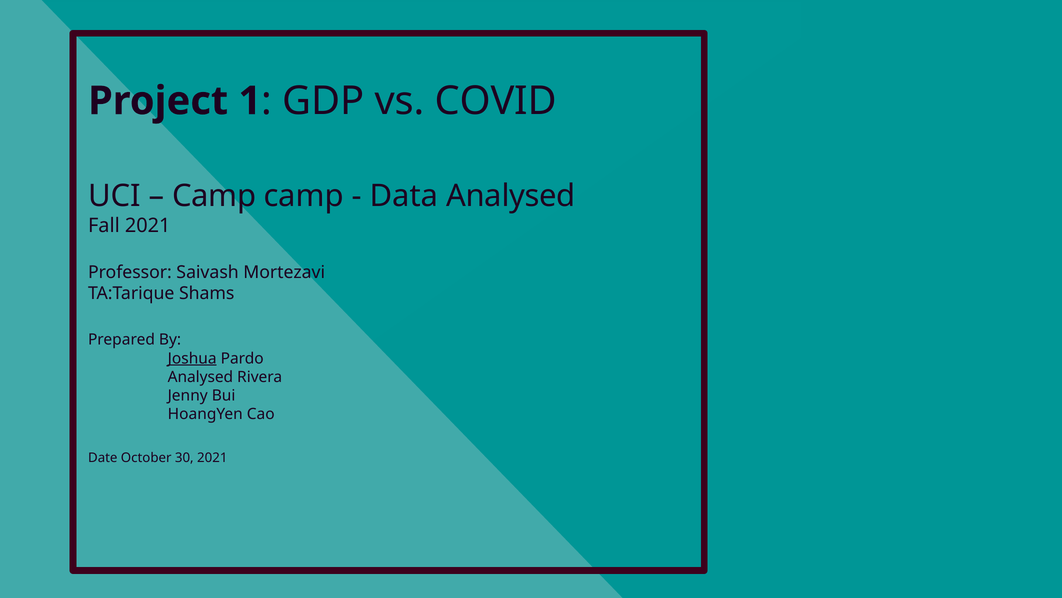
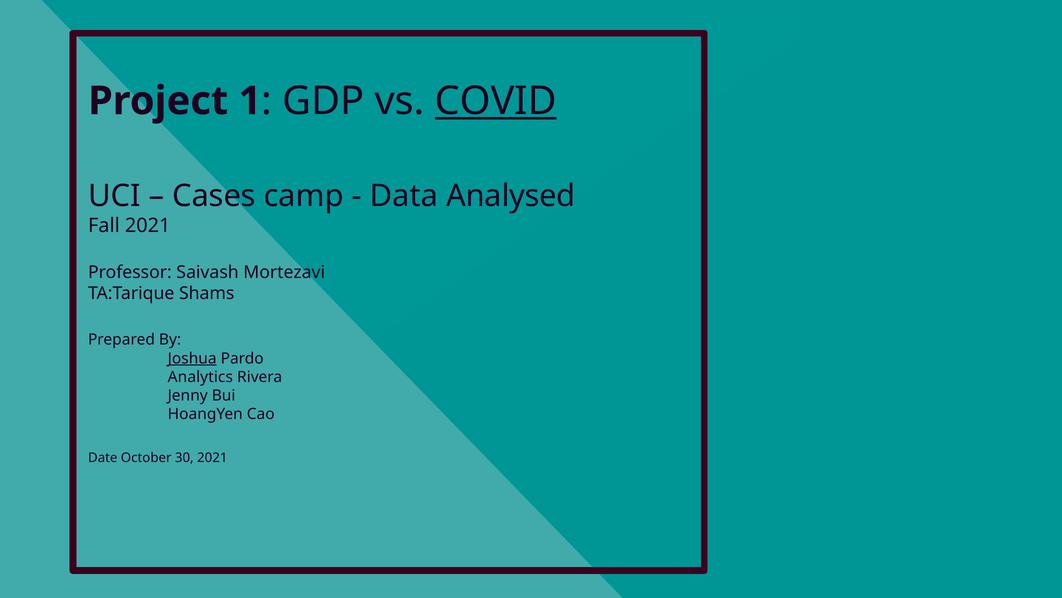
COVID underline: none -> present (496, 101)
Camp: Camp -> Cases (214, 196)
Analysed: Analysed -> Analytics (200, 377)
